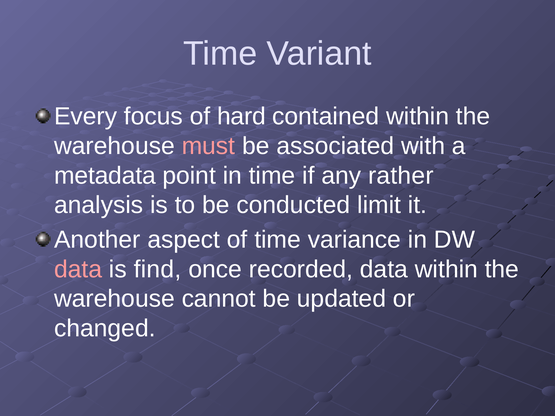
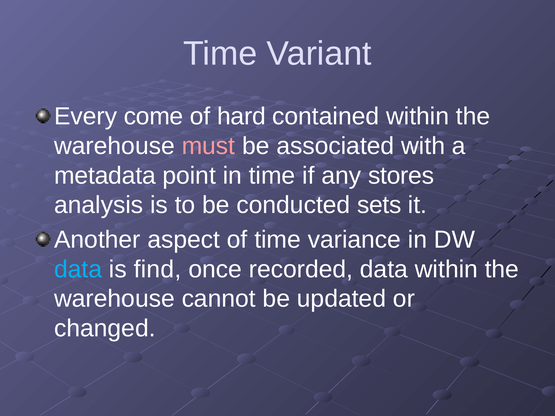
focus: focus -> come (154, 116)
rather: rather -> stores (401, 176)
limit: limit -> sets (379, 205)
data colour: pink -> light blue (78, 269)
